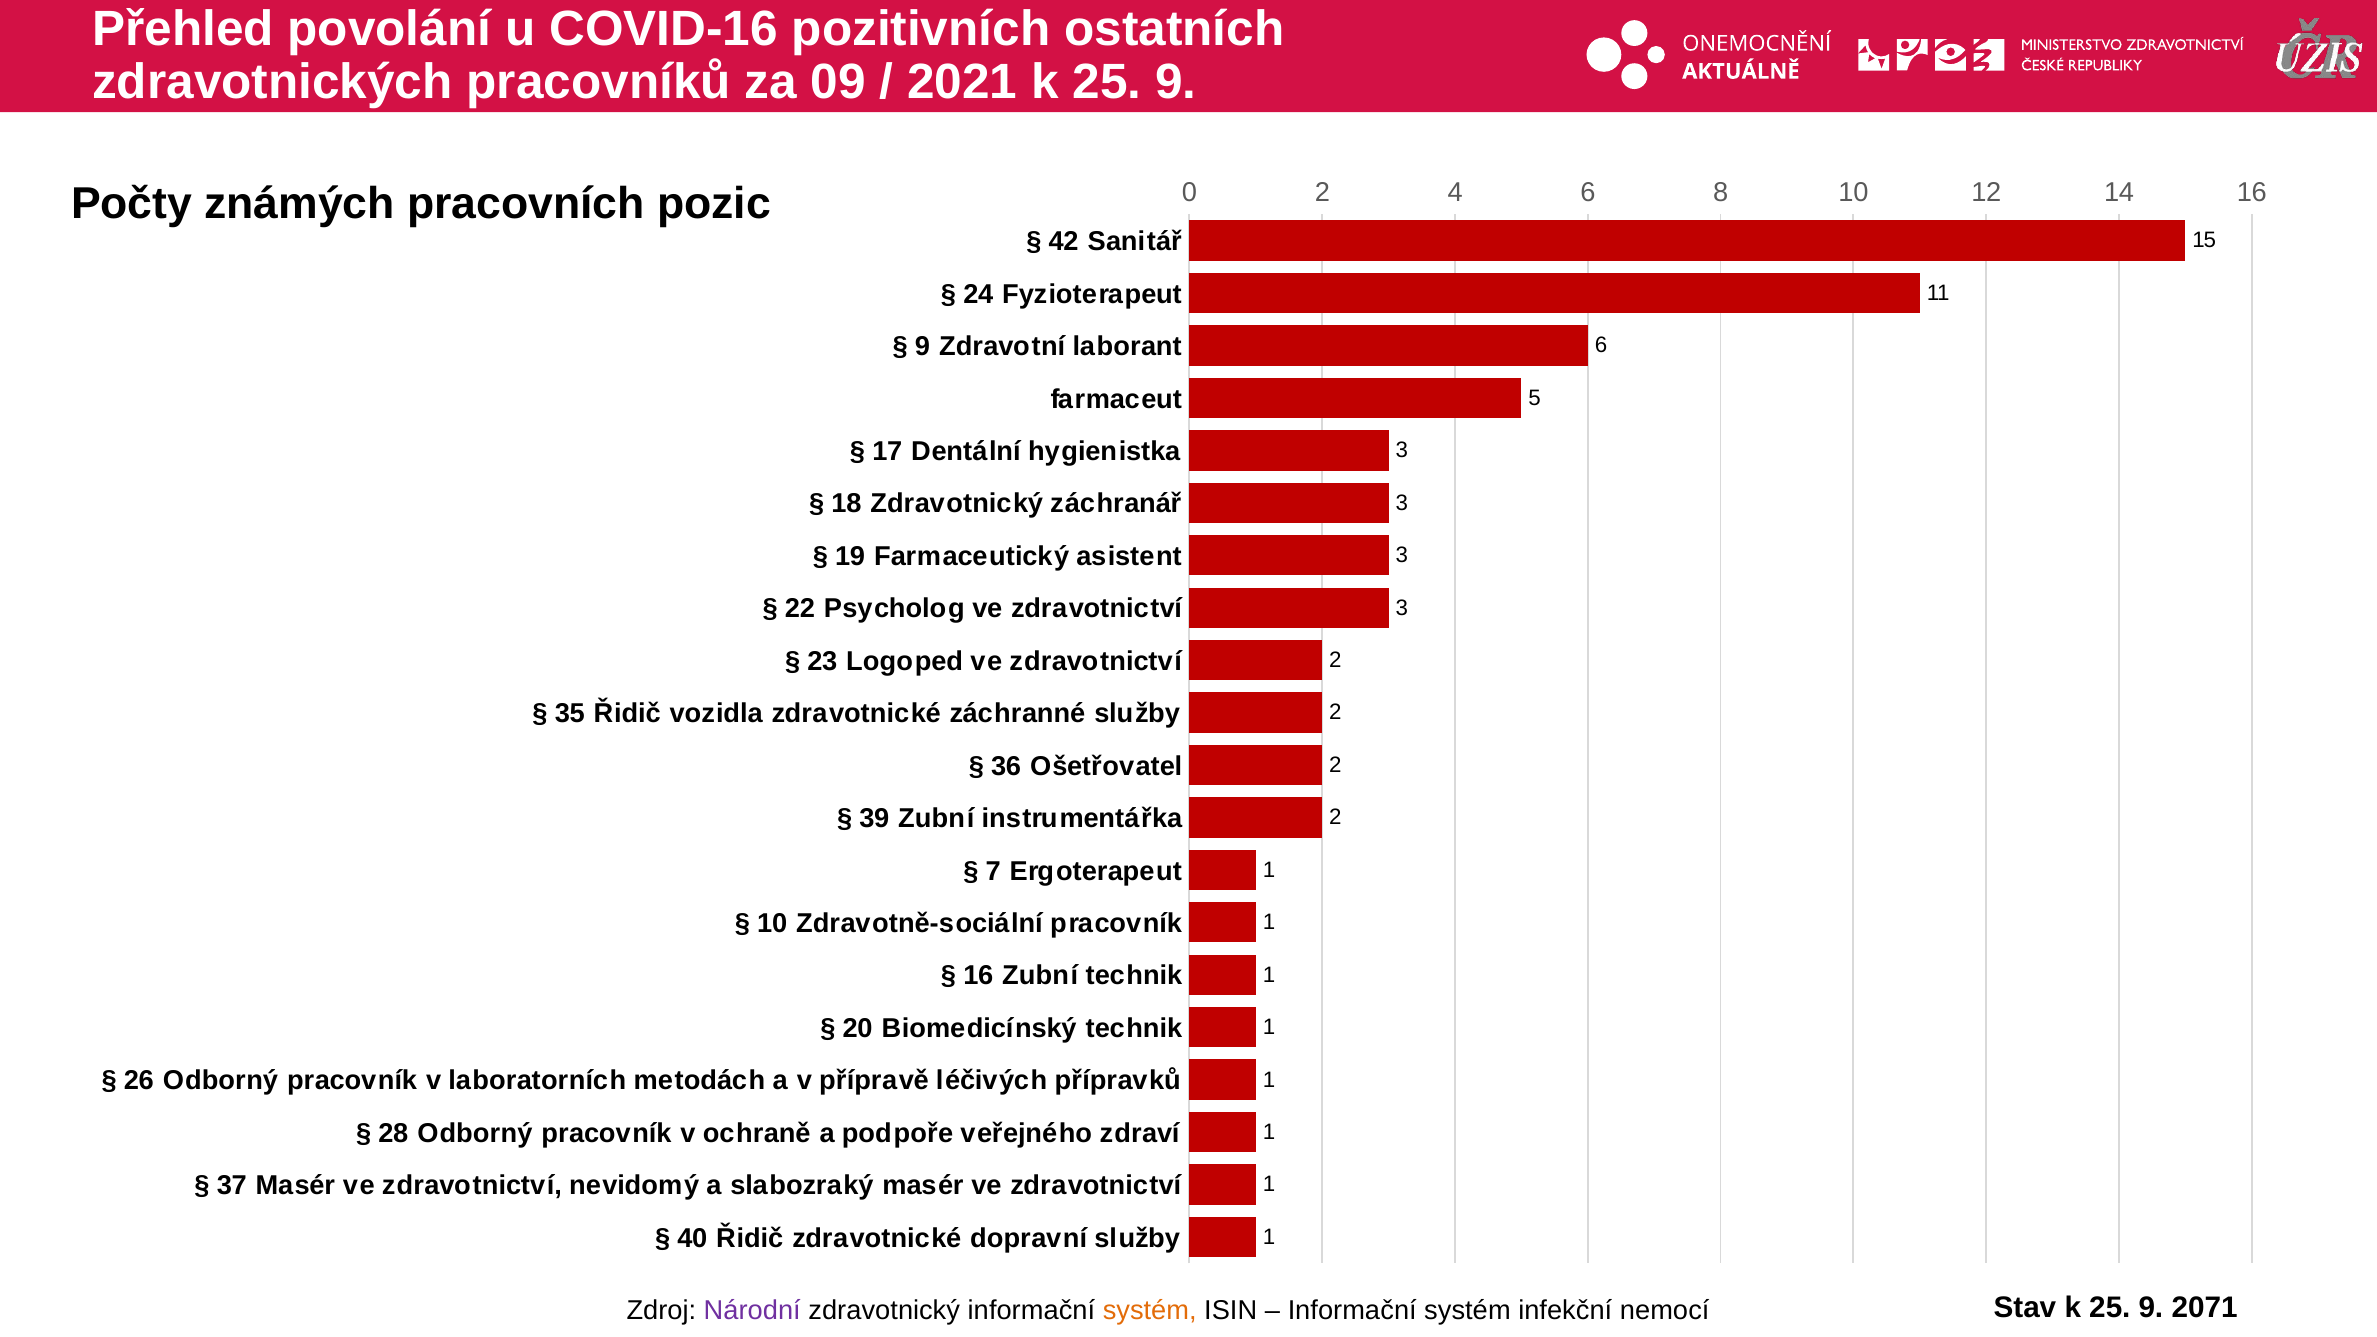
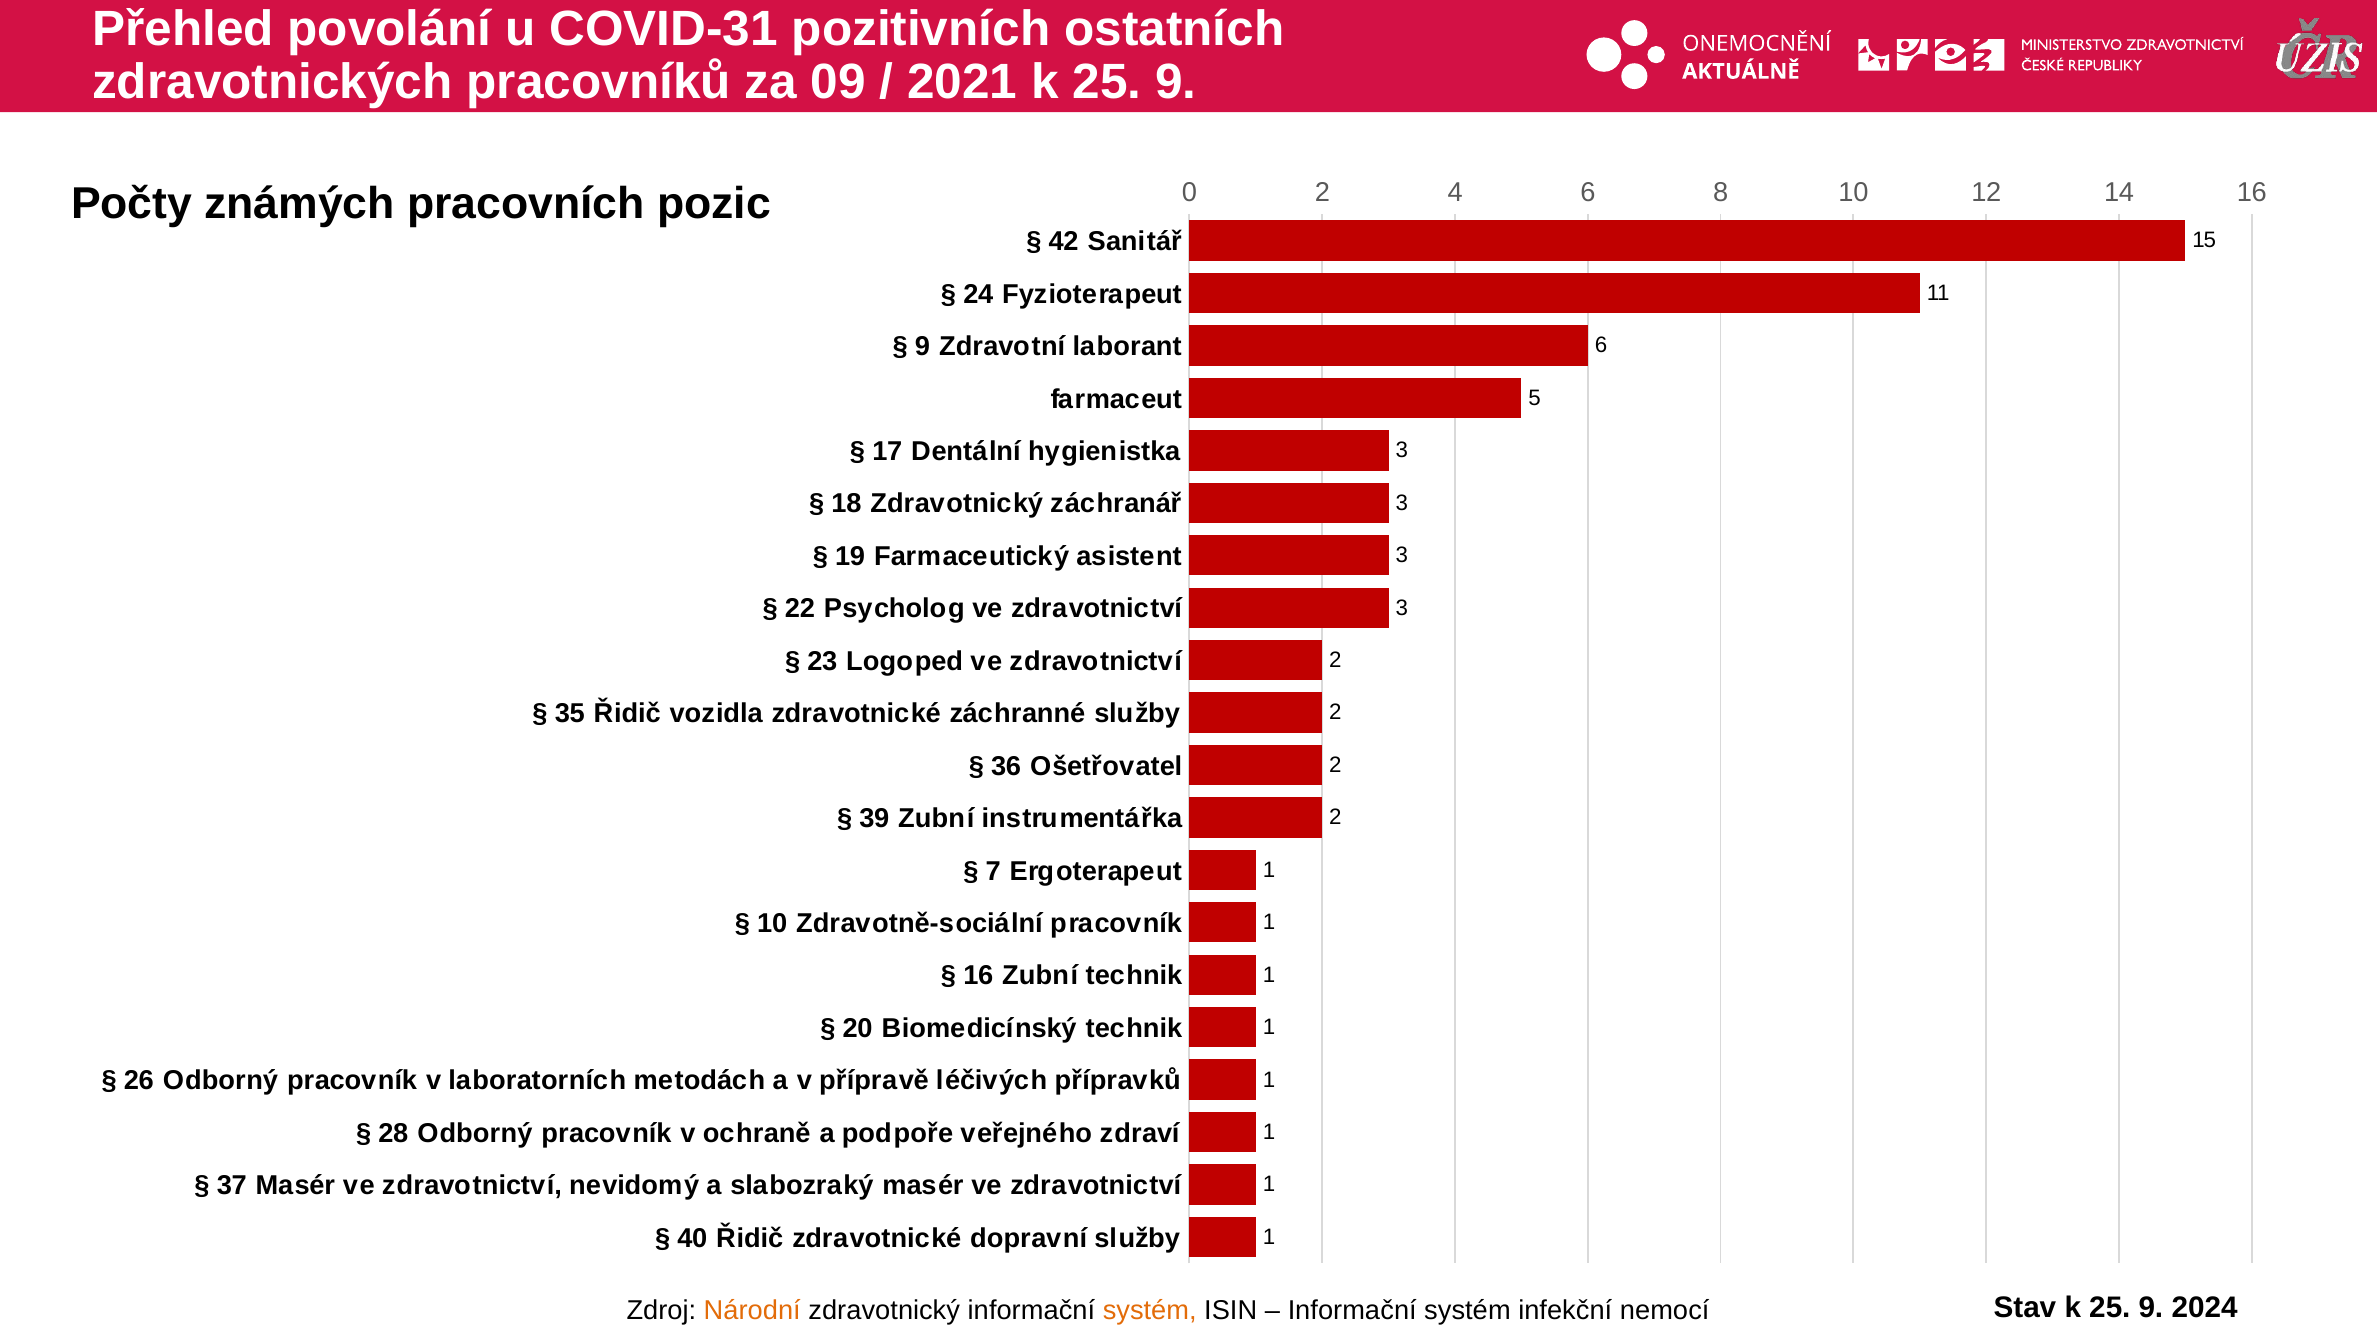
COVID-16: COVID-16 -> COVID-31 (663, 29)
2071: 2071 -> 2024 (2205, 1308)
Národní colour: purple -> orange (752, 1310)
